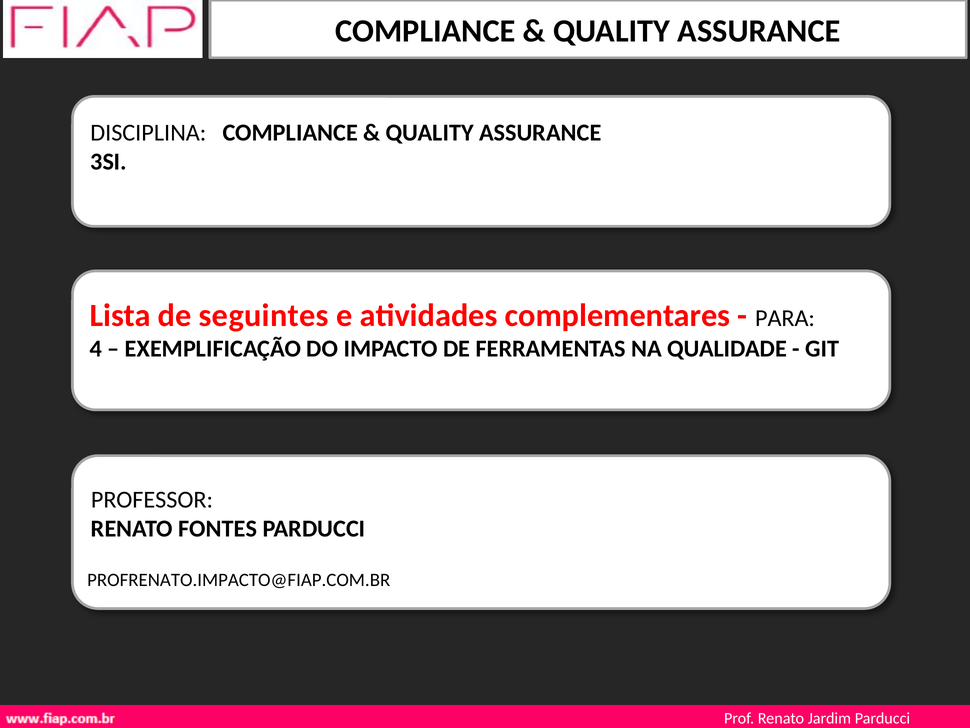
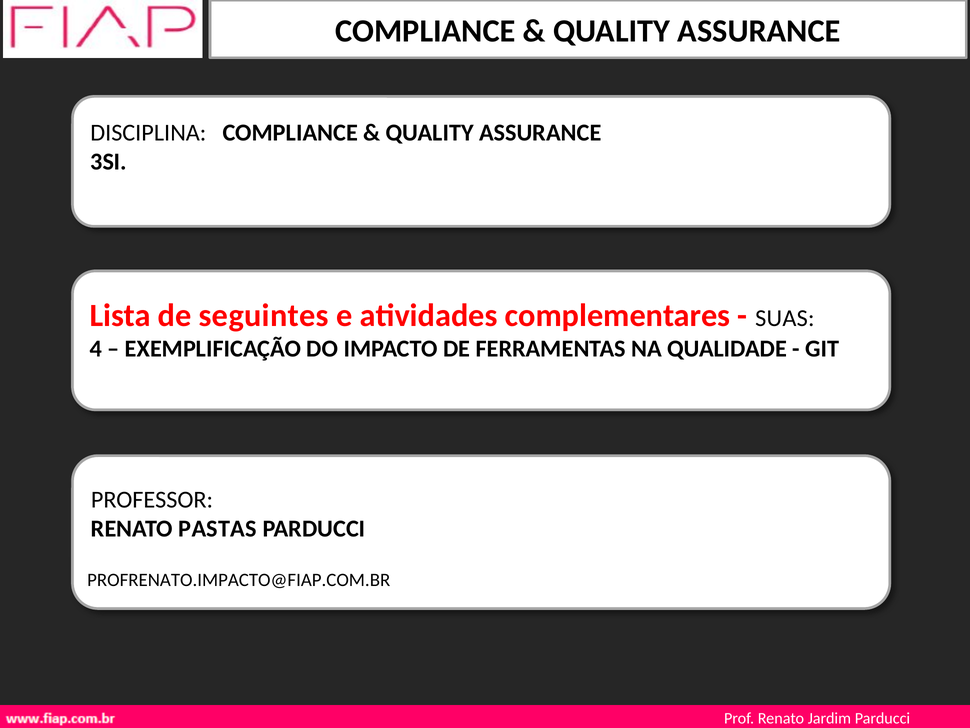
PARA: PARA -> SUAS (785, 318)
FONTES: FONTES -> PASTAS (218, 529)
